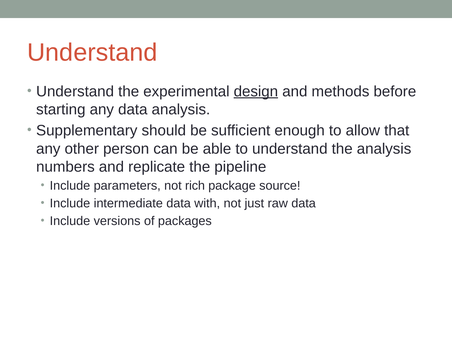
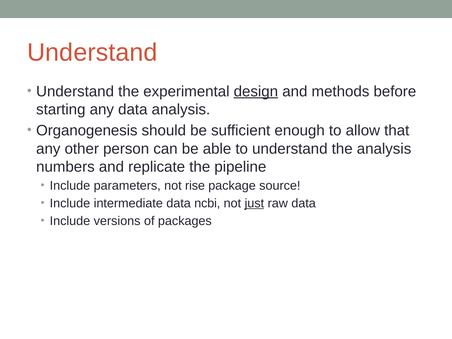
Supplementary: Supplementary -> Organogenesis (87, 131)
rich: rich -> rise (195, 186)
with: with -> ncbi (207, 203)
just underline: none -> present (254, 203)
